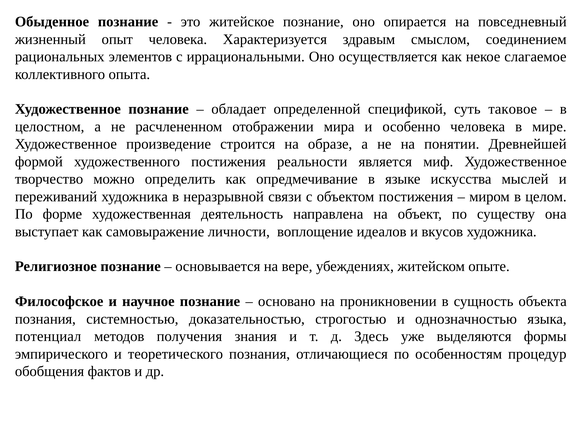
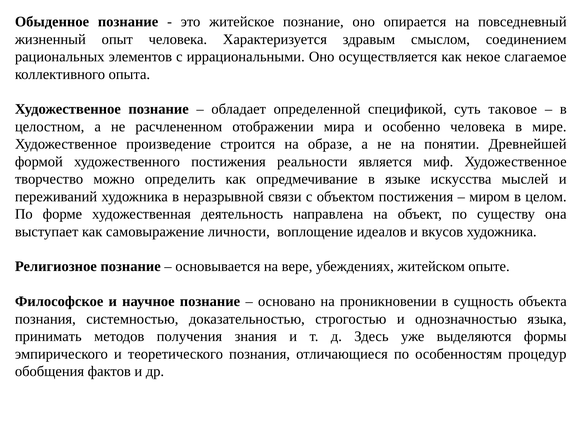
потенциал: потенциал -> принимать (48, 336)
